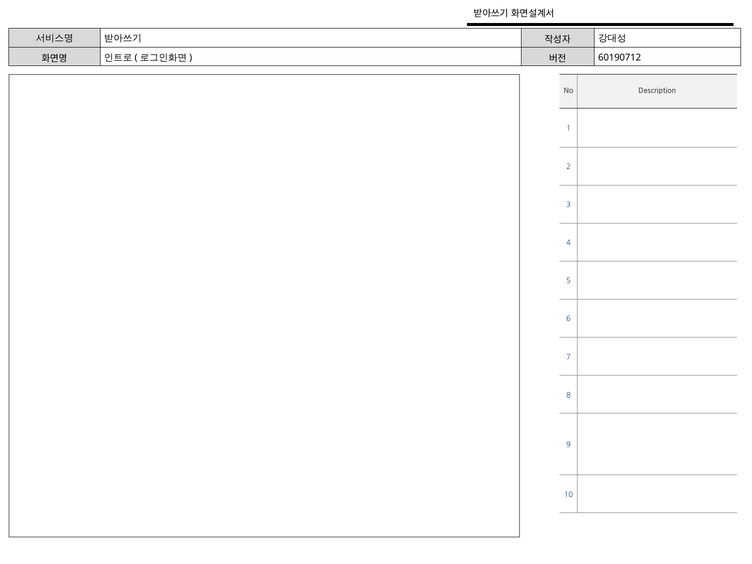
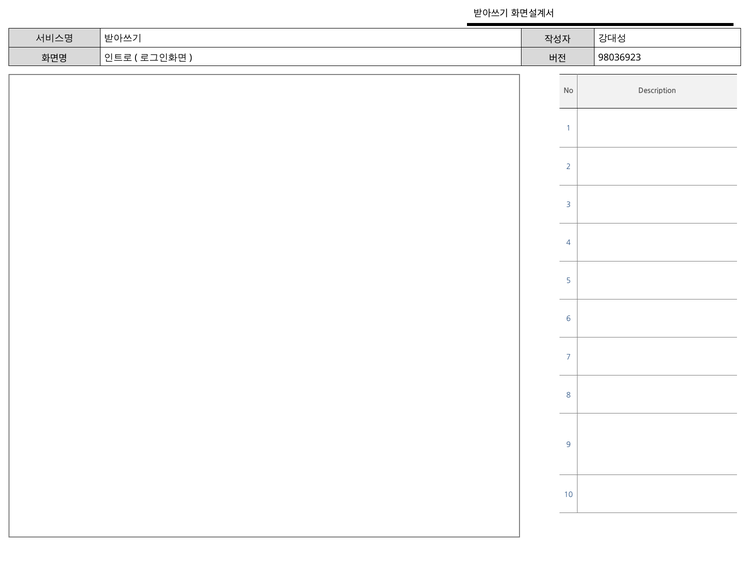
60190712: 60190712 -> 98036923 (620, 58)
